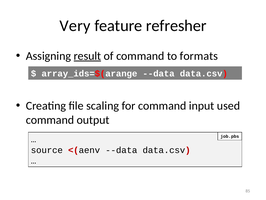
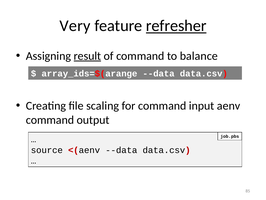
refresher underline: none -> present (176, 26)
formats: formats -> balance (199, 56)
used: used -> aenv (229, 105)
